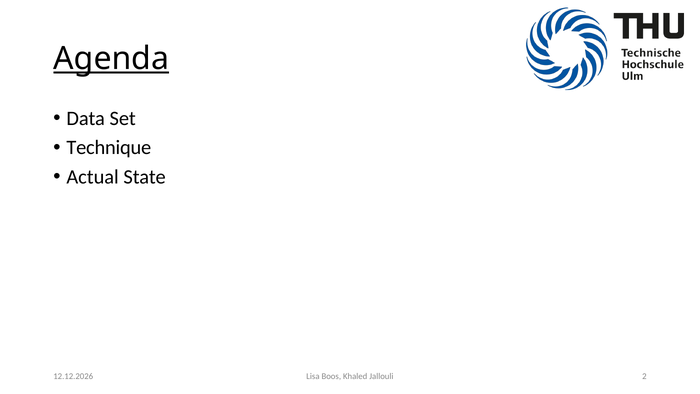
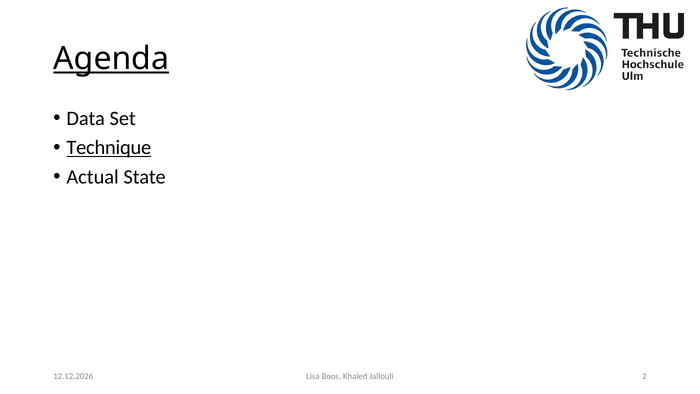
Technique underline: none -> present (109, 148)
